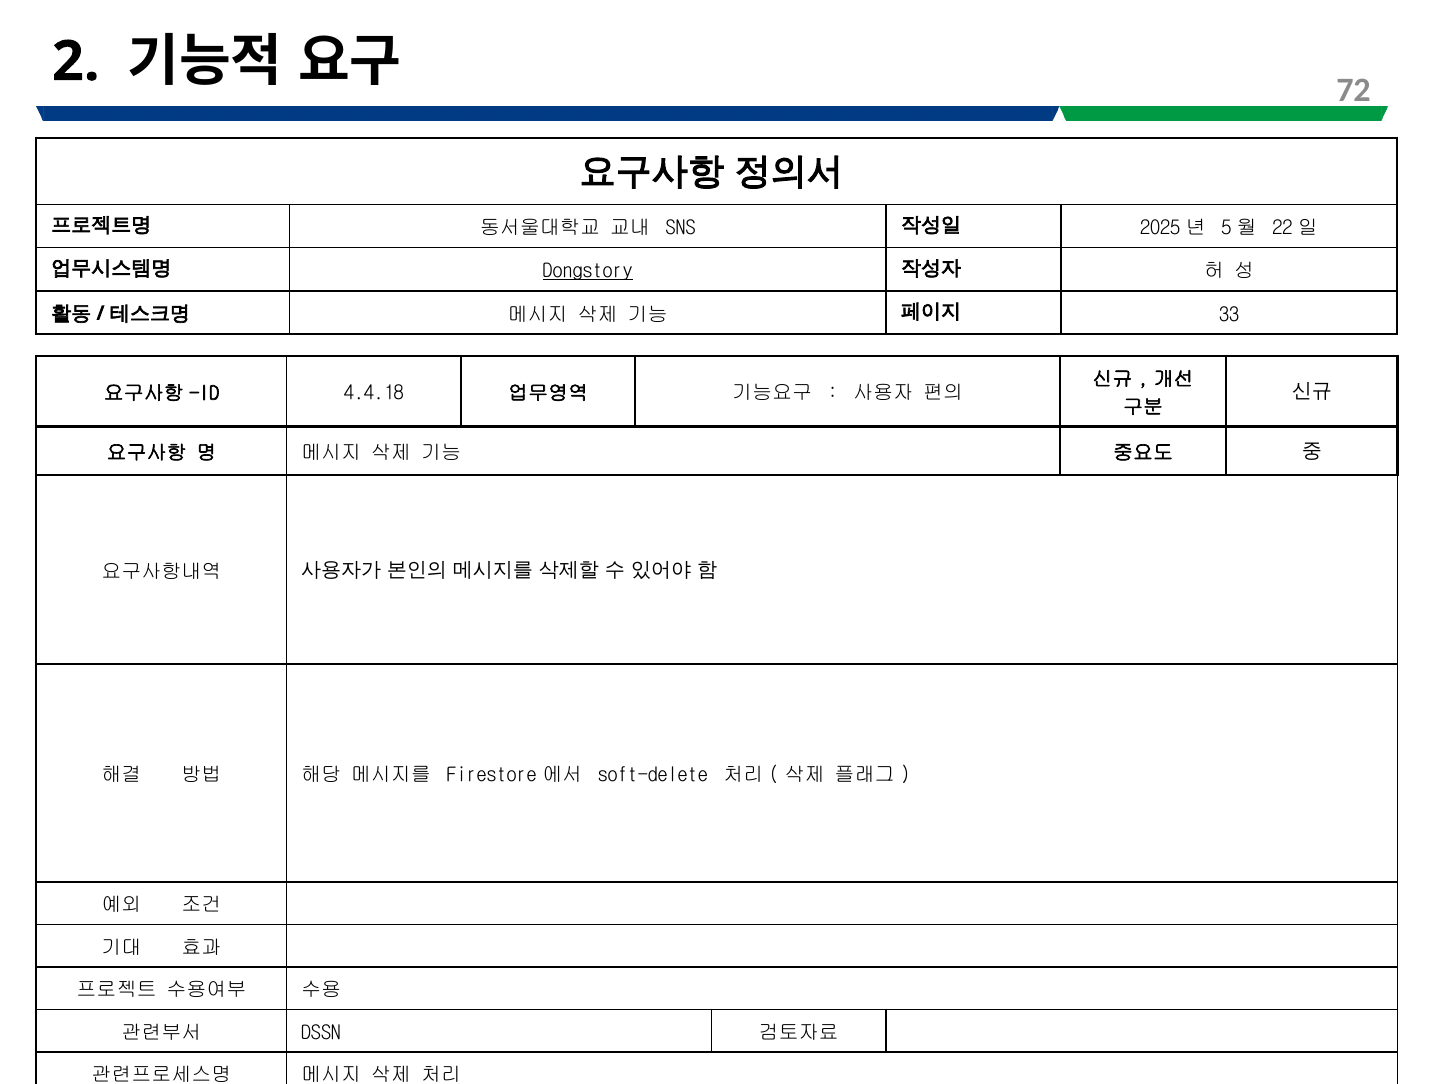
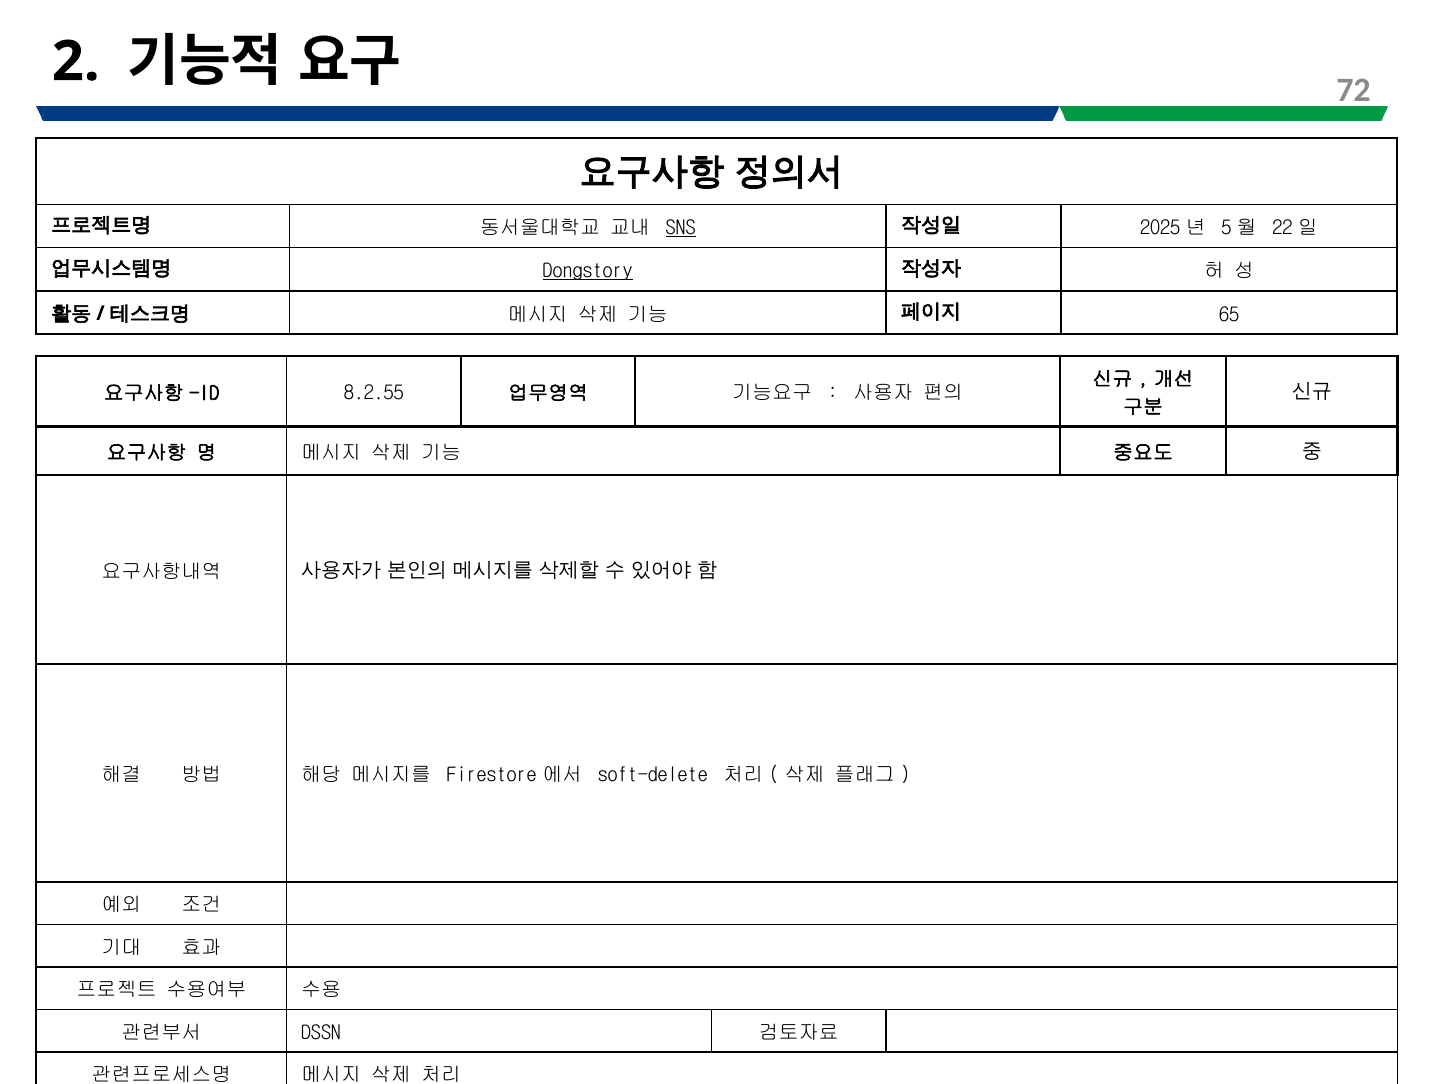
SNS underline: none -> present (681, 228)
33: 33 -> 65 (1229, 315)
4.4.18: 4.4.18 -> 8.2.55 (374, 393)
